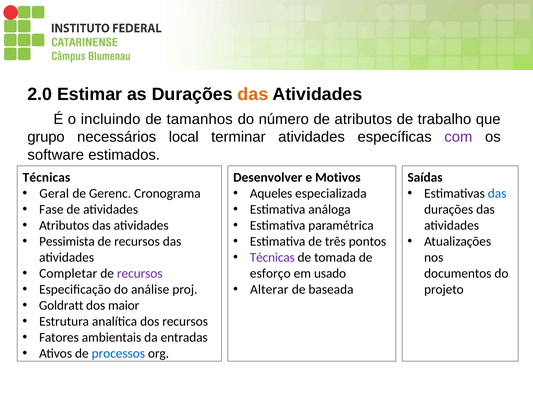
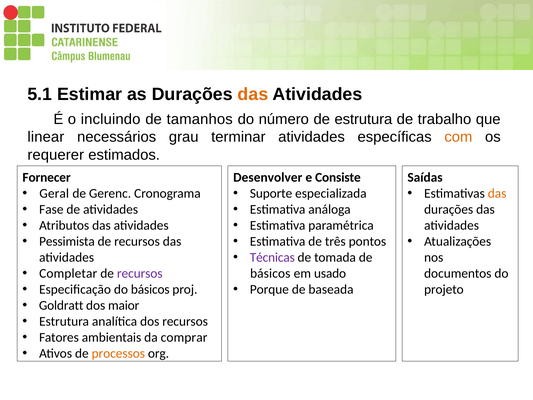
2.0: 2.0 -> 5.1 (40, 94)
de atributos: atributos -> estrutura (363, 119)
grupo: grupo -> linear (46, 137)
local: local -> grau (184, 137)
com colour: purple -> orange (458, 137)
software: software -> requerer (56, 155)
Técnicas: Técnicas -> Fornecer (47, 177)
Motivos: Motivos -> Consiste (338, 177)
Aqueles: Aqueles -> Suporte (271, 193)
das colour: blue -> orange (497, 193)
esforço: esforço -> básicos (270, 273)
do análise: análise -> básicos (150, 289)
Alterar: Alterar -> Porque (269, 289)
entradas: entradas -> comprar (184, 337)
processos colour: blue -> orange (118, 353)
